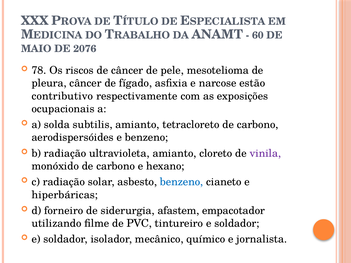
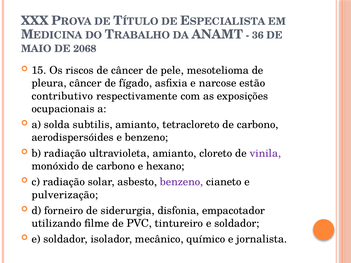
60: 60 -> 36 (258, 35)
2076: 2076 -> 2068 (85, 49)
78: 78 -> 15 (39, 70)
benzeno colour: blue -> purple (182, 182)
hiperbáricas: hiperbáricas -> pulverização (65, 195)
afastem: afastem -> disfonia (178, 211)
